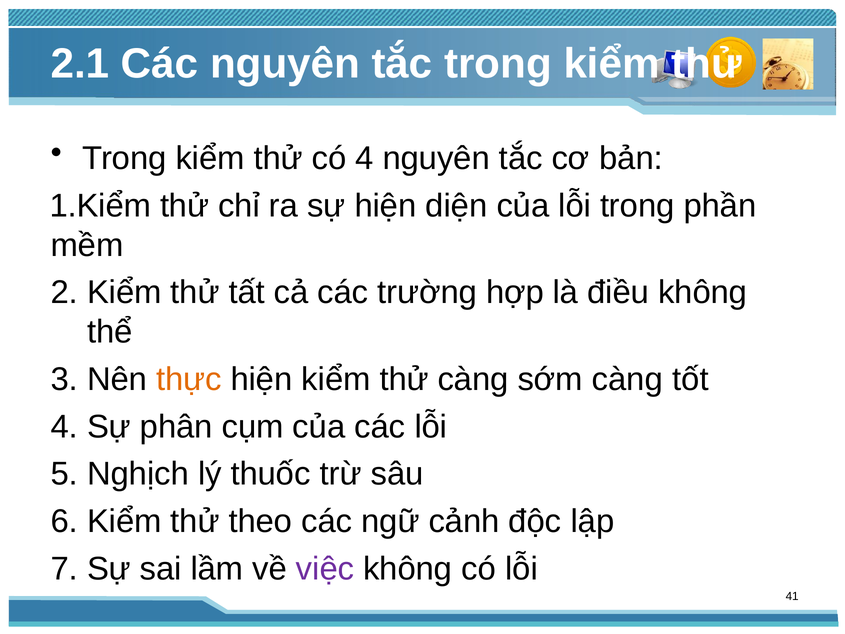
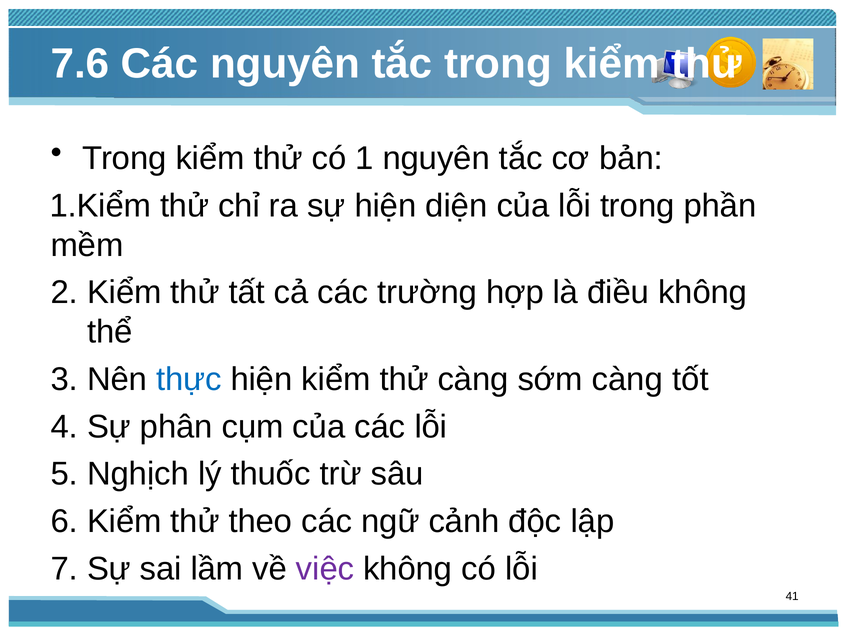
2.1: 2.1 -> 7.6 (80, 64)
có 4: 4 -> 1 (365, 158)
thực colour: orange -> blue (189, 379)
